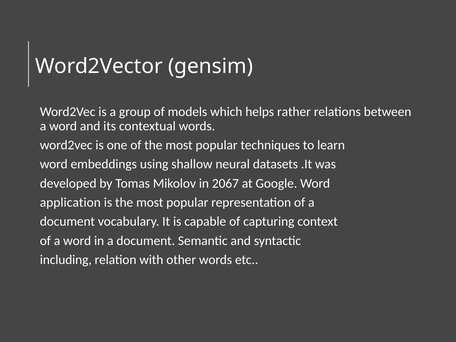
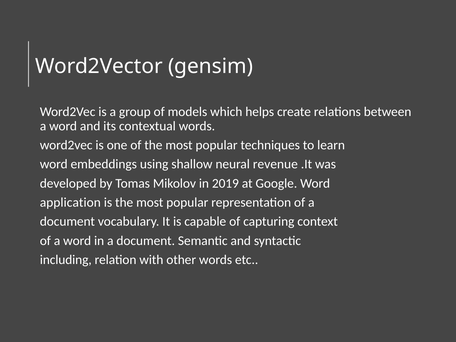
rather: rather -> create (294, 112)
datasets: datasets -> revenue (275, 164)
2067: 2067 -> 2019 (225, 183)
